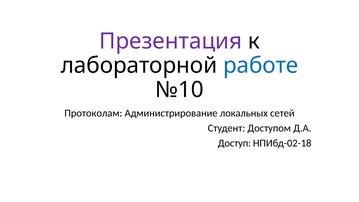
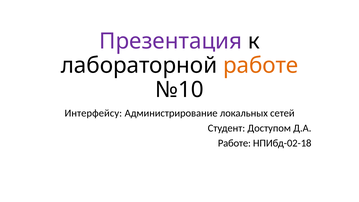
работе colour: blue -> orange (261, 66)
Протоколам: Протоколам -> Интерфейсу (93, 113)
Доступ: Доступ -> Работе (234, 143)
